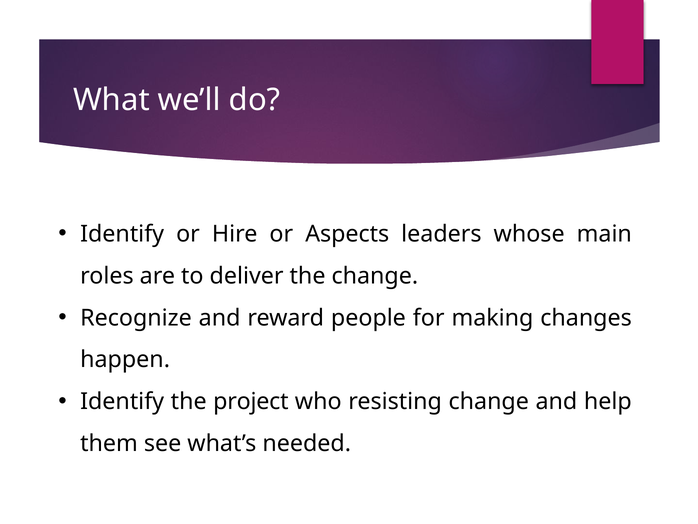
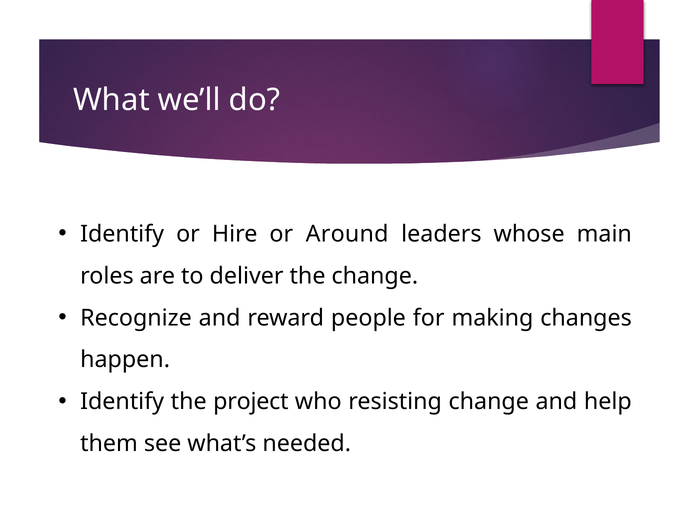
Aspects: Aspects -> Around (347, 234)
